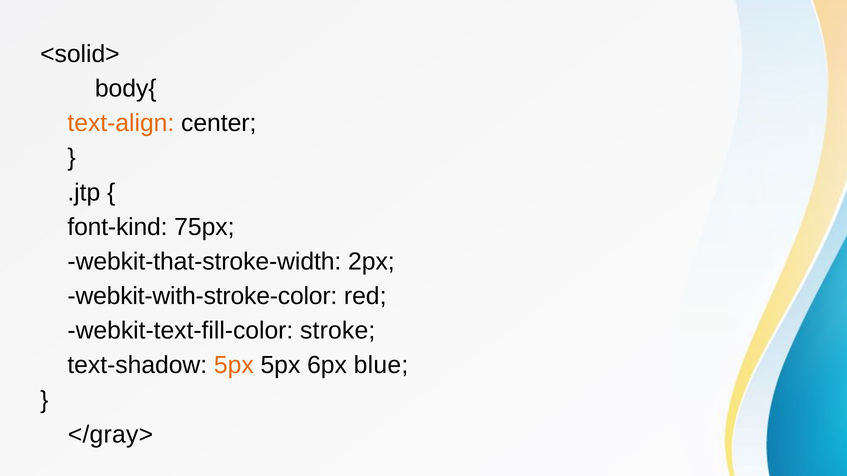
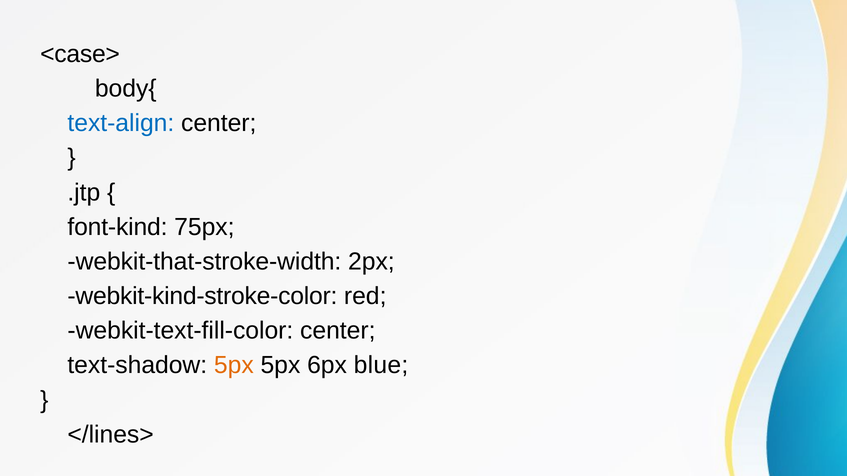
<solid>: <solid> -> <case> (80, 54)
text-align colour: orange -> blue (121, 123)
webkit-with-stroke-color: webkit-with-stroke-color -> webkit-kind-stroke-color (202, 296)
webkit-text-fill-color stroke: stroke -> center (338, 331)
</gray>: </gray> -> </lines> (111, 435)
